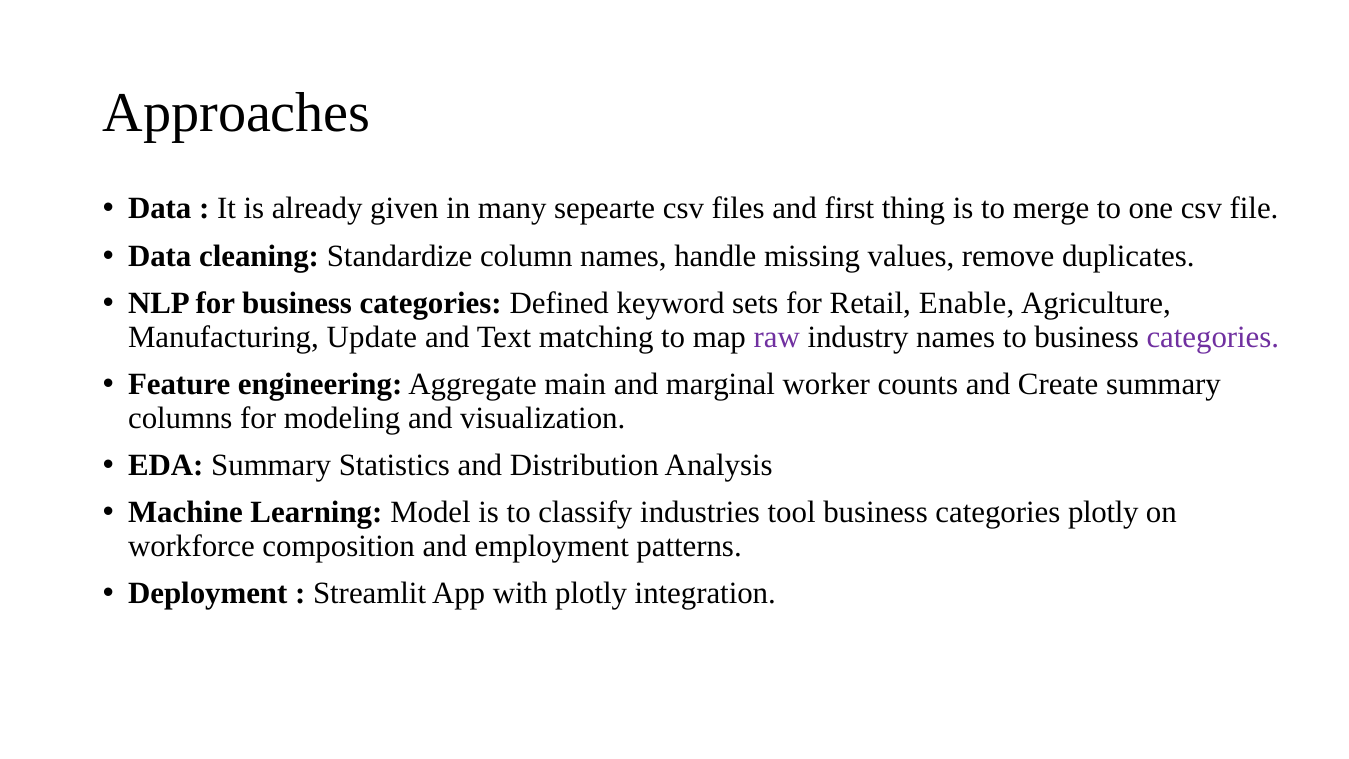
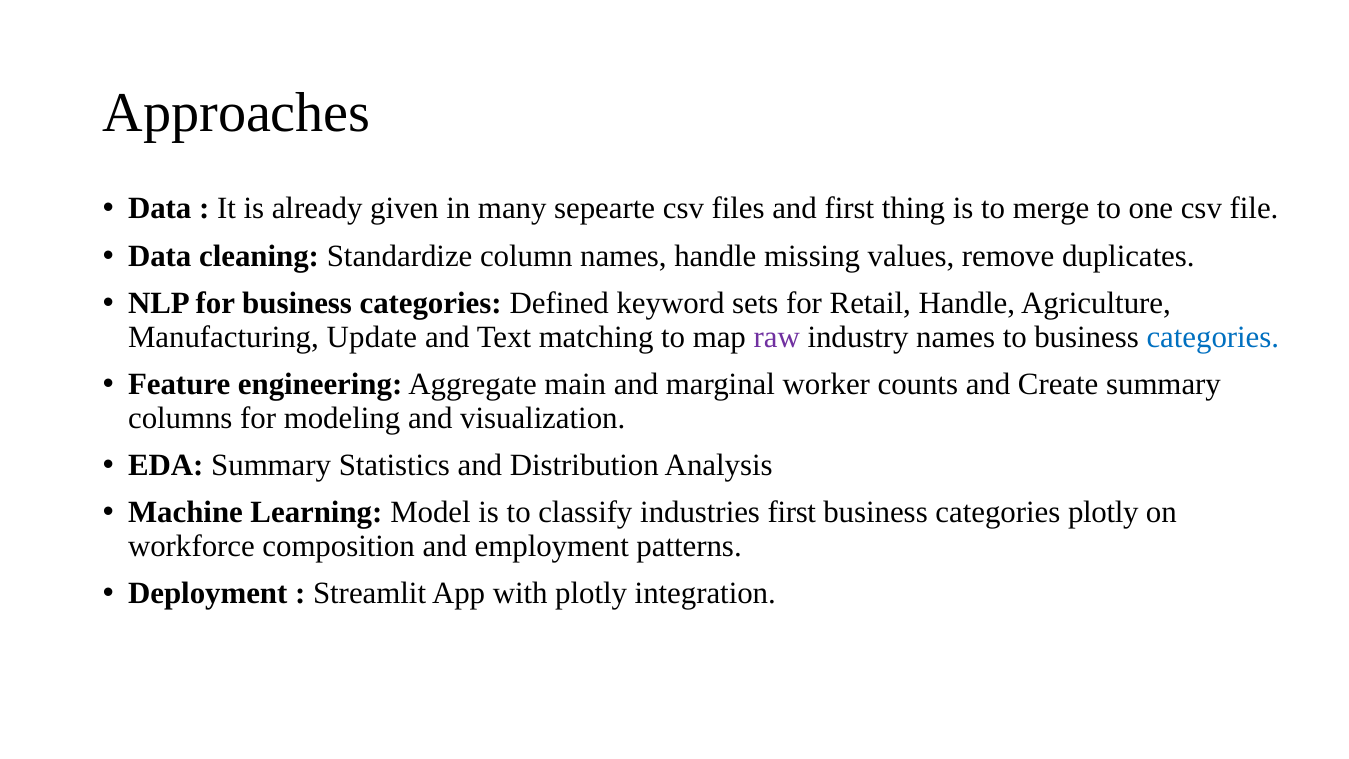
Retail Enable: Enable -> Handle (967, 304)
categories colour: purple -> blue (1213, 337)
industries tool: tool -> first (792, 513)
